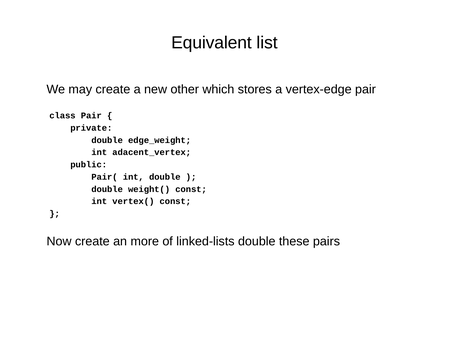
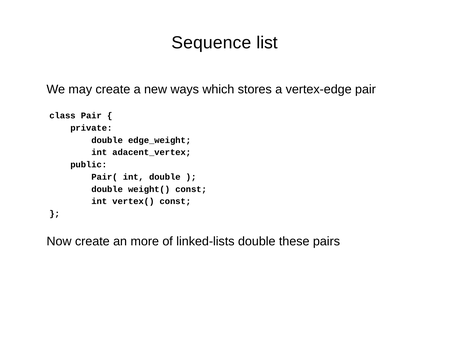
Equivalent: Equivalent -> Sequence (211, 43)
other: other -> ways (185, 89)
